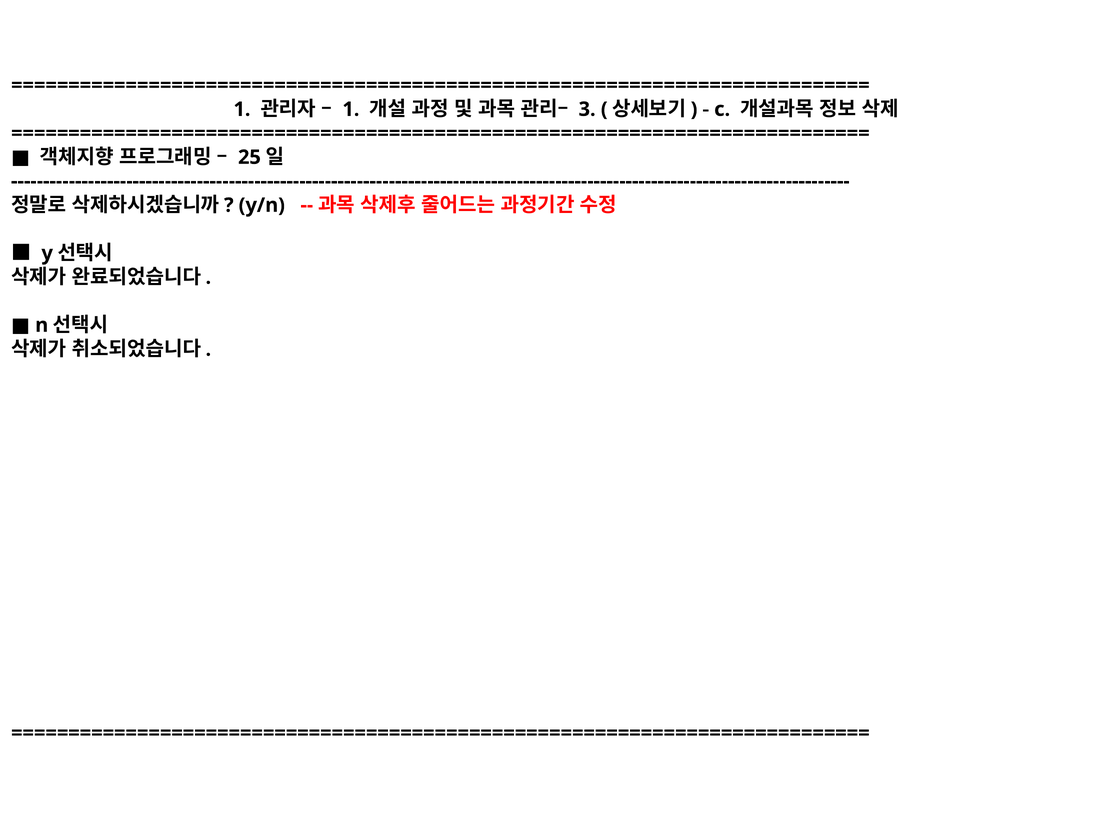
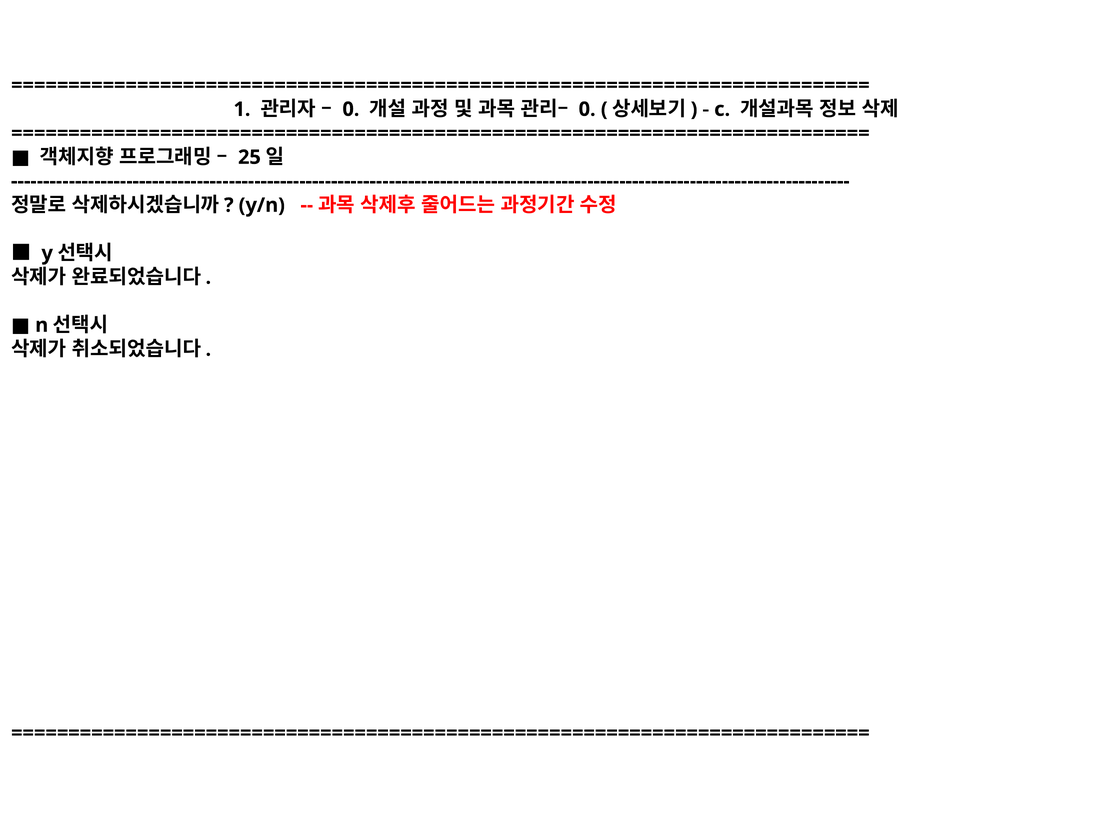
1: 1 -> 0 (351, 109)
3: 3 -> 0 (587, 109)
